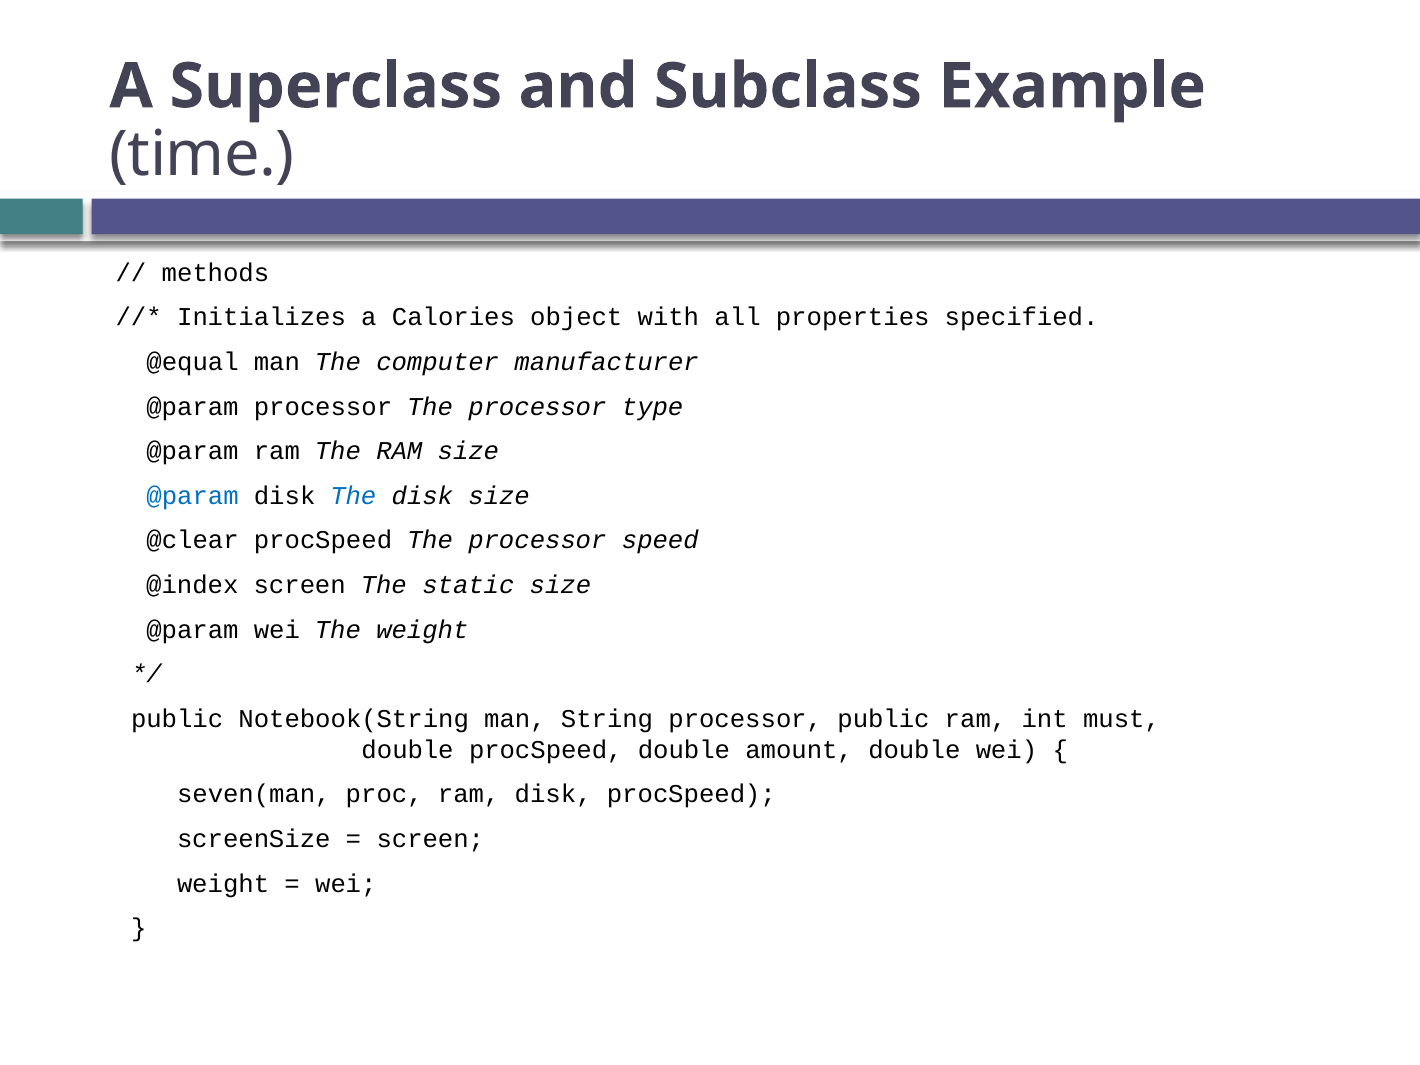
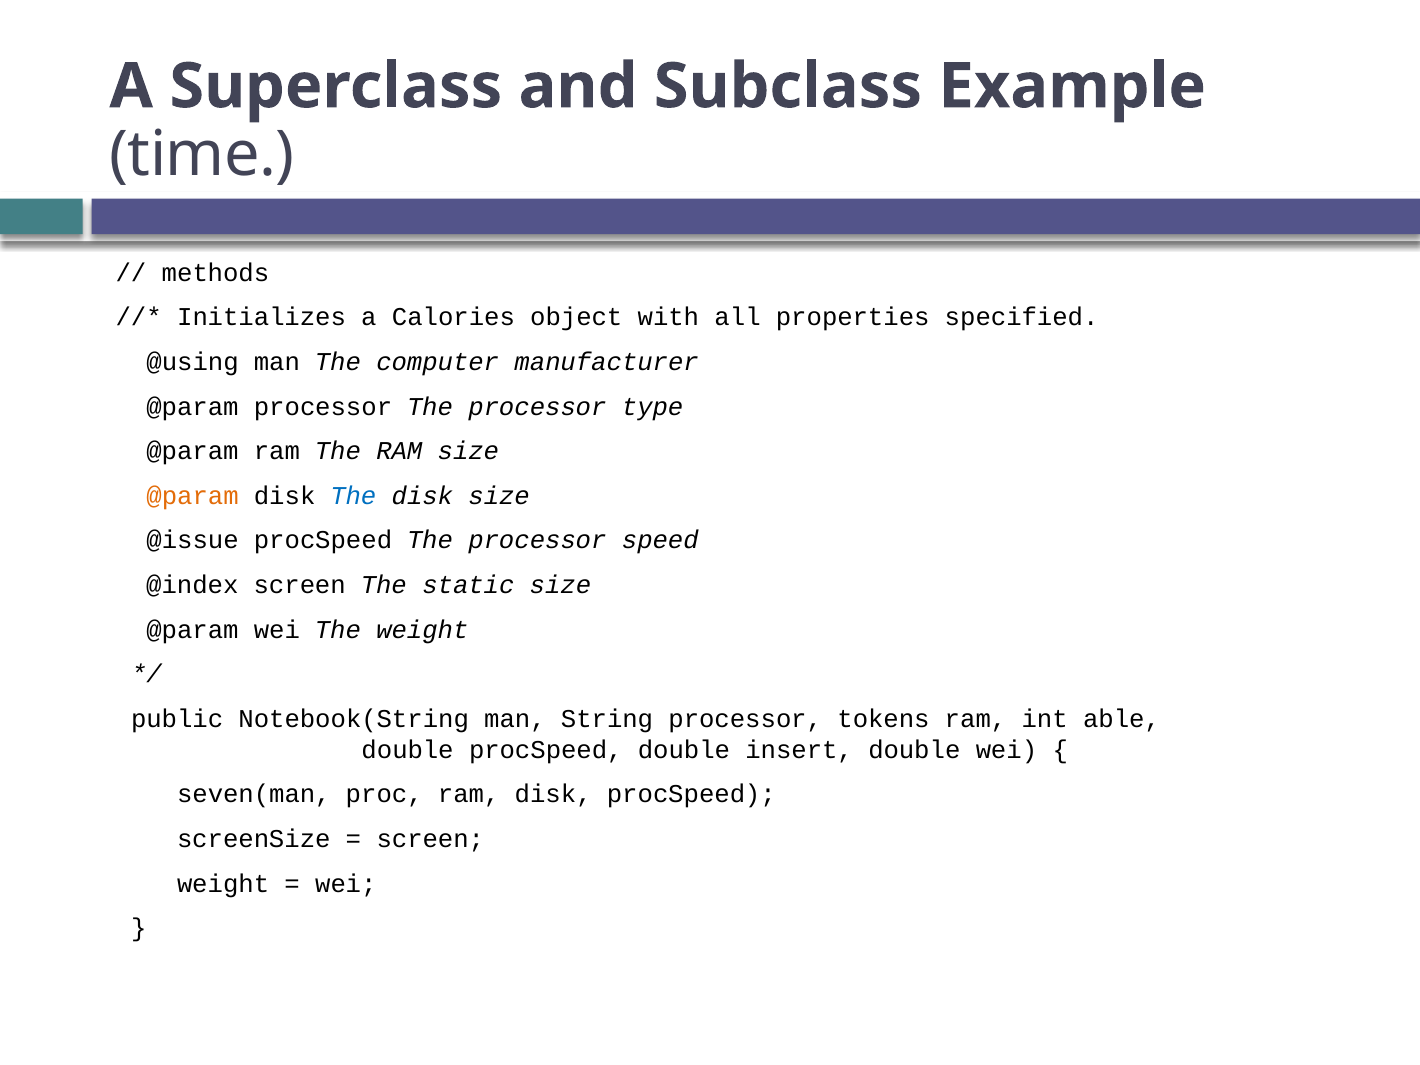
@equal: @equal -> @using (193, 362)
@param colour: blue -> orange (193, 496)
@clear: @clear -> @issue (193, 540)
processor public: public -> tokens (883, 719)
must: must -> able (1122, 719)
amount: amount -> insert (799, 750)
